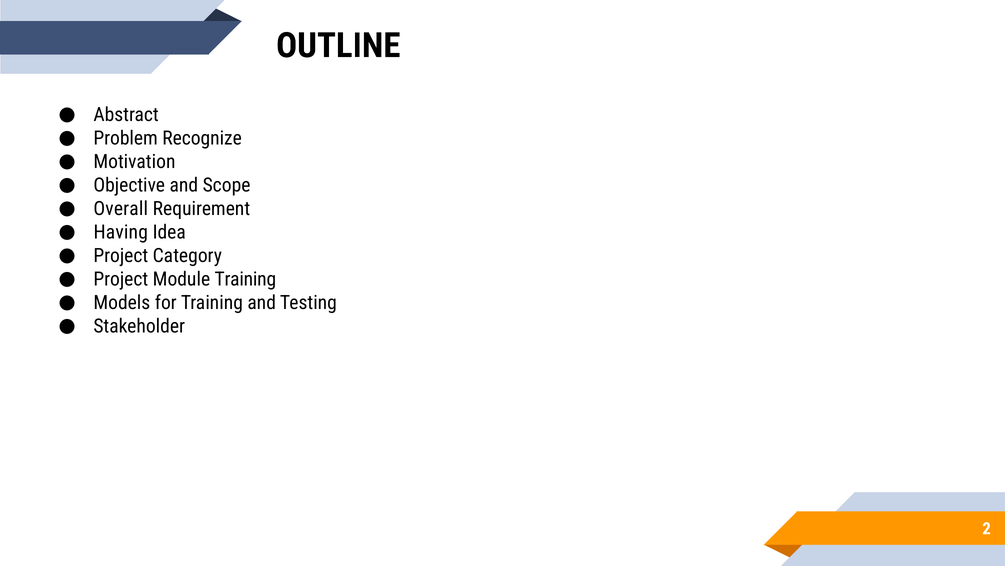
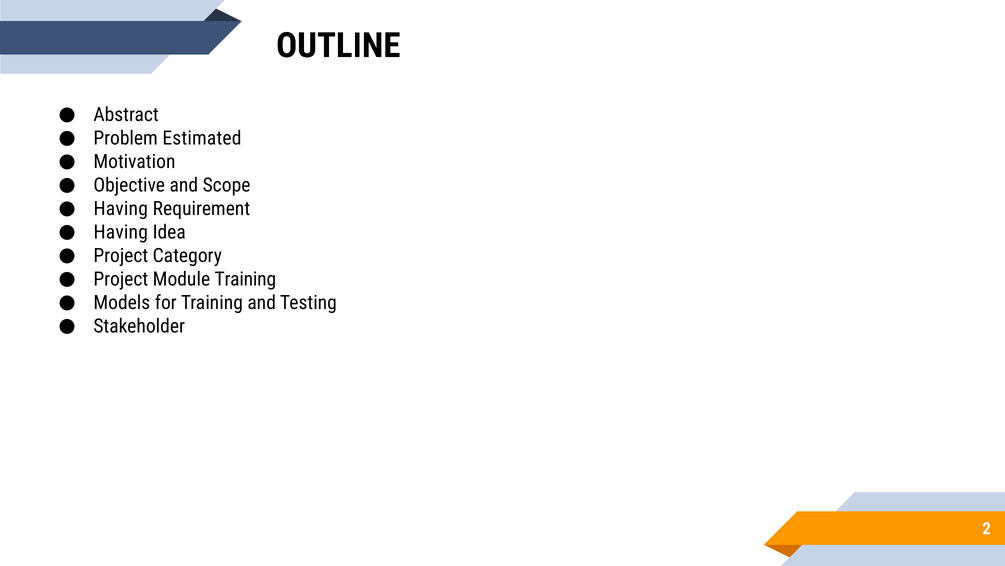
Recognize: Recognize -> Estimated (202, 138)
Overall: Overall -> Having (121, 209)
